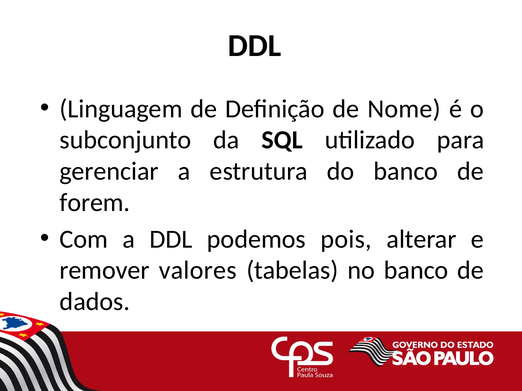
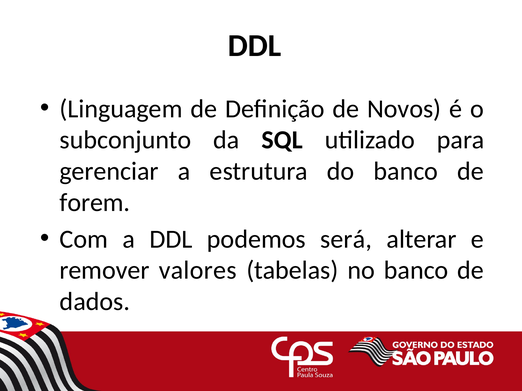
Nome: Nome -> Novos (404, 109)
pois: pois -> será (346, 239)
